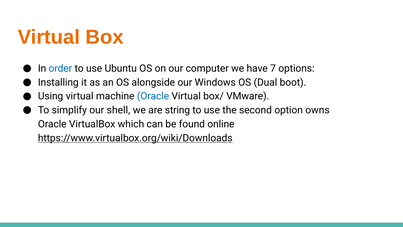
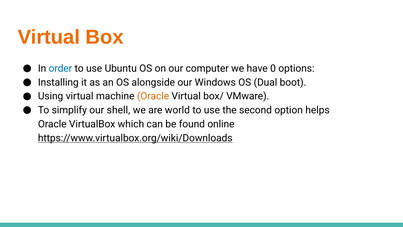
7: 7 -> 0 (273, 68)
Oracle colour: blue -> orange (153, 96)
string: string -> world (177, 110)
owns: owns -> helps (318, 110)
